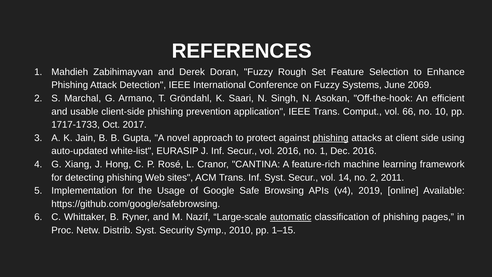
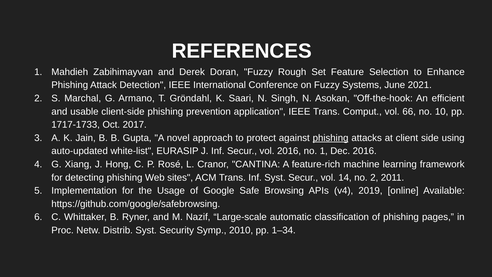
2069: 2069 -> 2021 (420, 85)
automatic underline: present -> none (291, 217)
1–15: 1–15 -> 1–34 (284, 230)
